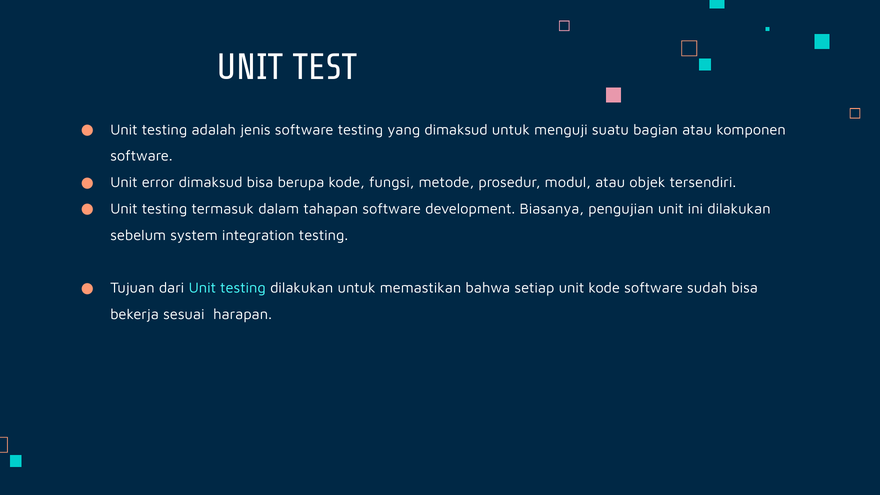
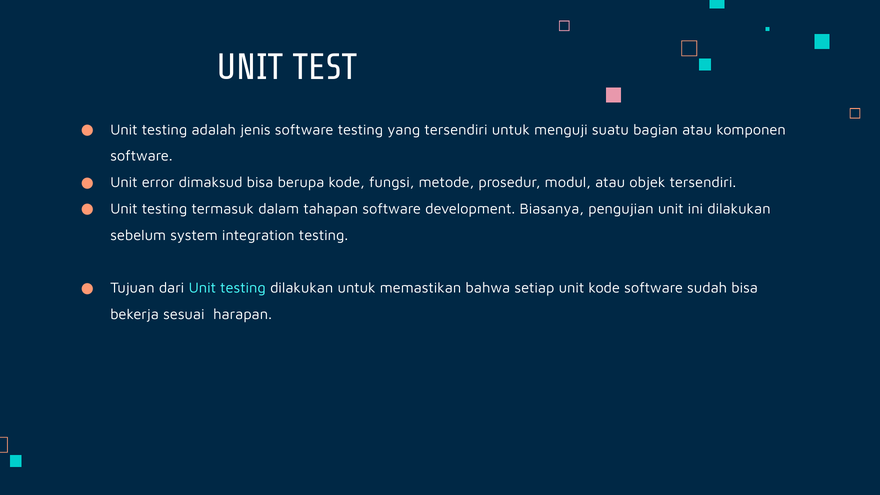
yang dimaksud: dimaksud -> tersendiri (456, 130)
